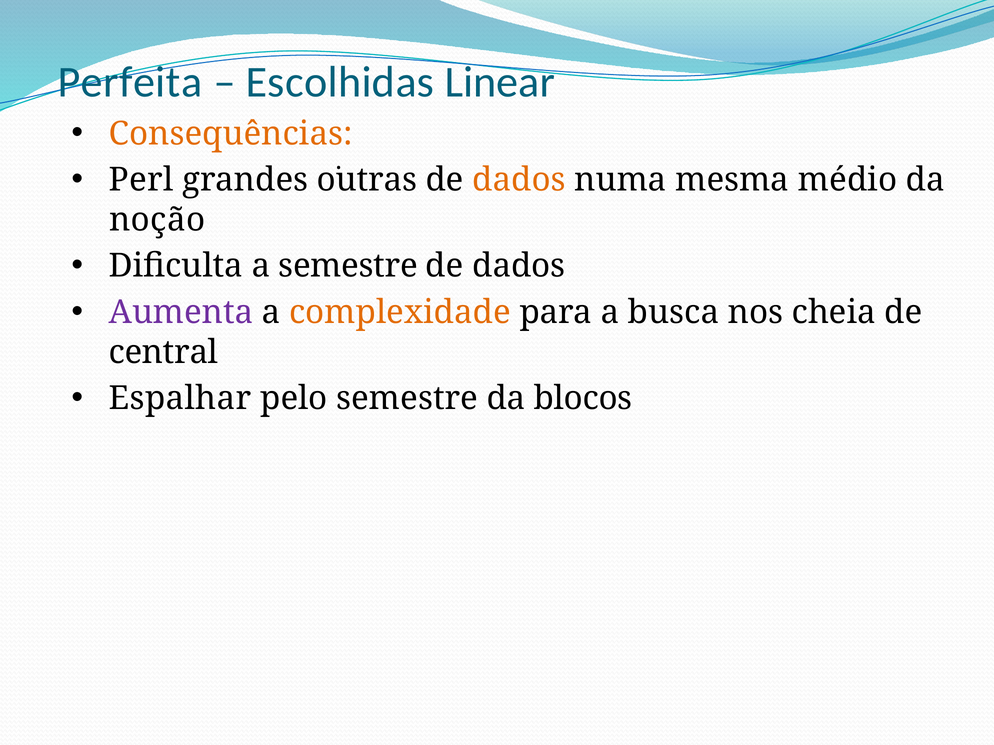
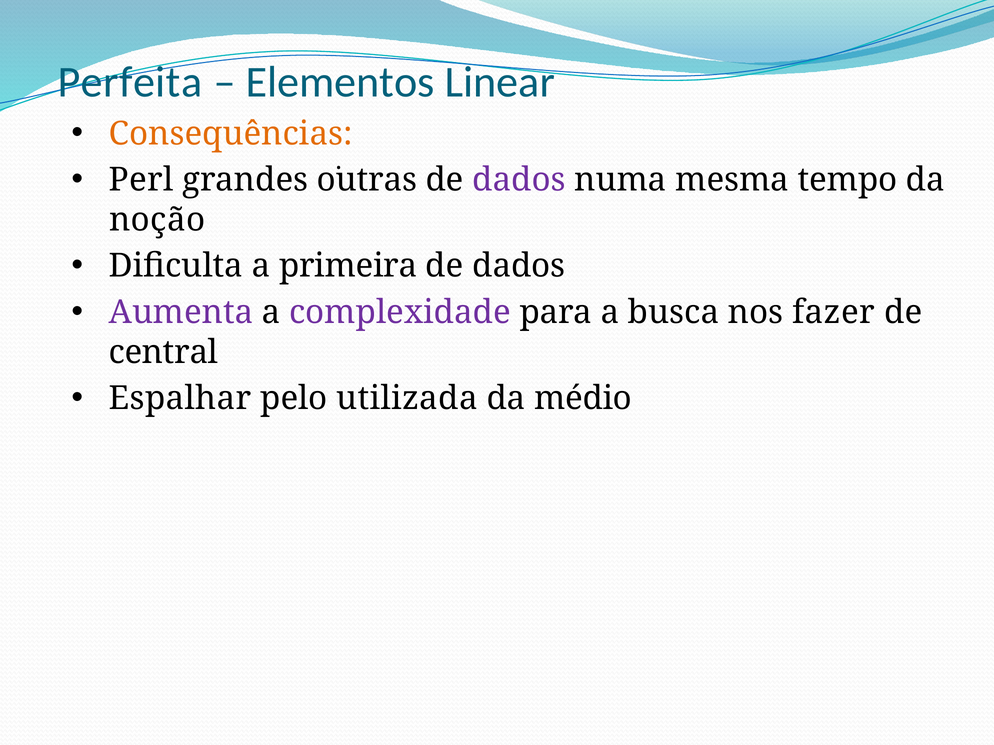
Escolhidas: Escolhidas -> Elementos (340, 82)
dados colour: orange -> purple (519, 180)
médio: médio -> tempo (848, 180)
a semestre: semestre -> primeira (348, 266)
complexidade colour: orange -> purple (400, 313)
cheia: cheia -> fazer (834, 313)
pelo semestre: semestre -> utilizada (407, 399)
blocos: blocos -> médio (583, 399)
